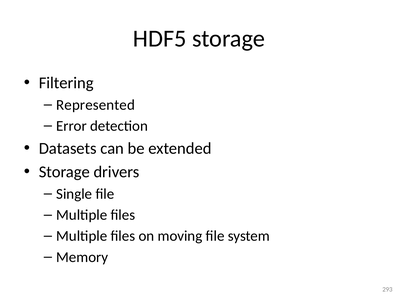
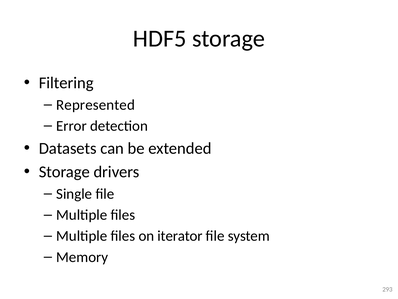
moving: moving -> iterator (180, 236)
